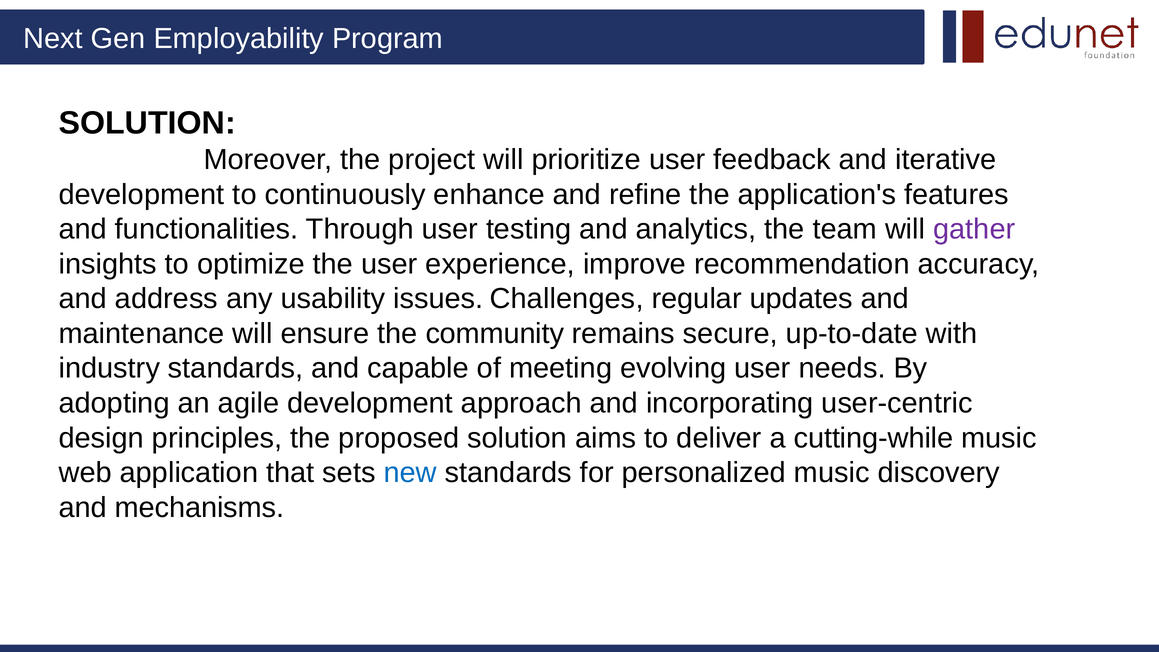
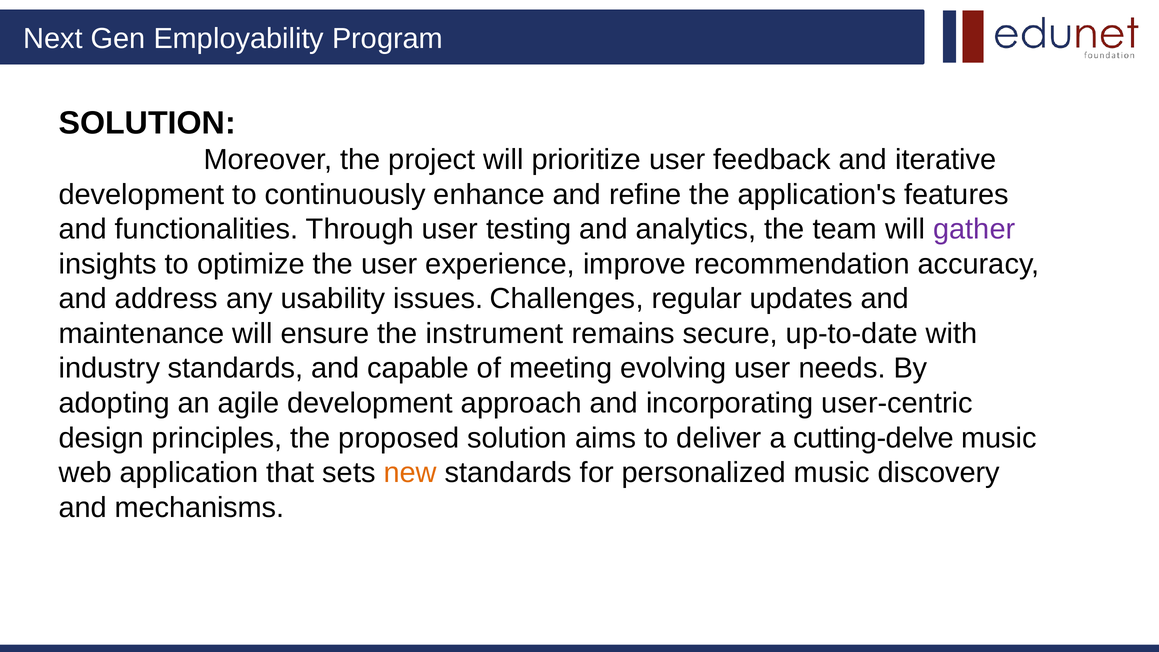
community: community -> instrument (495, 334)
cutting-while: cutting-while -> cutting-delve (874, 438)
new colour: blue -> orange (410, 473)
